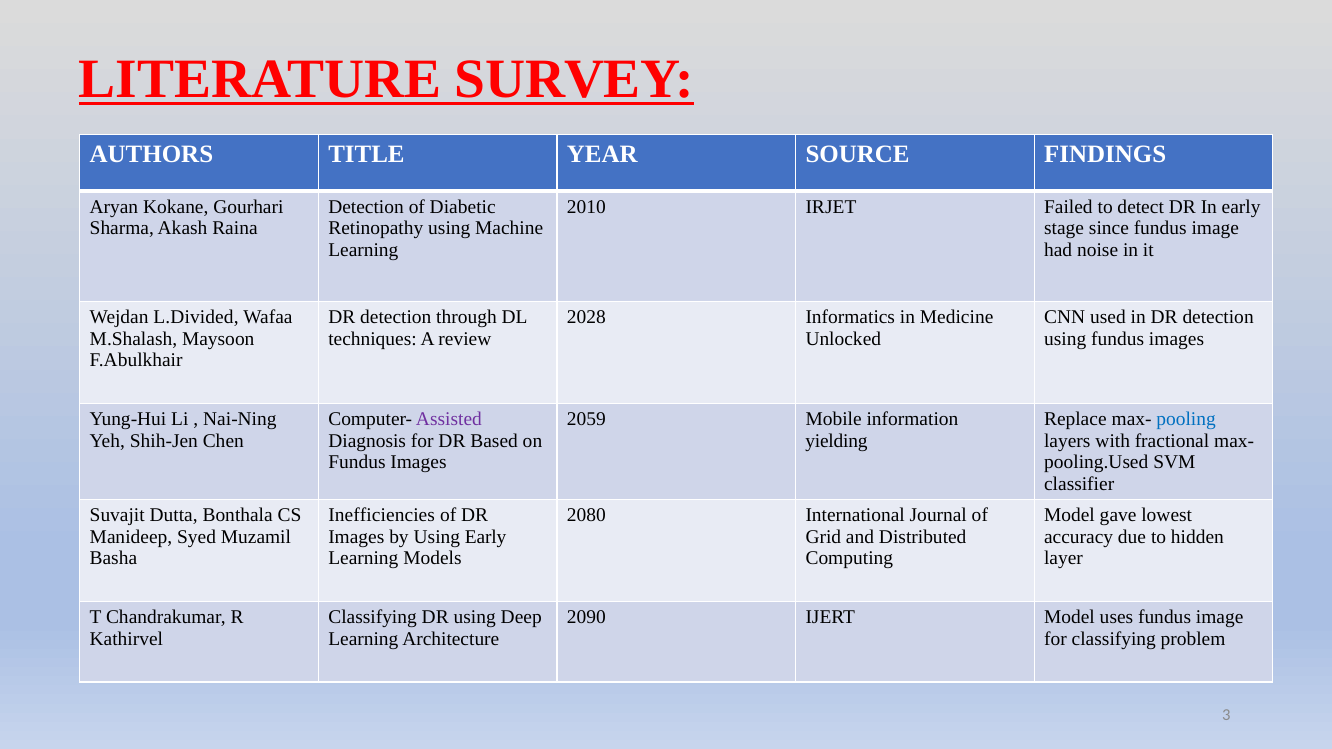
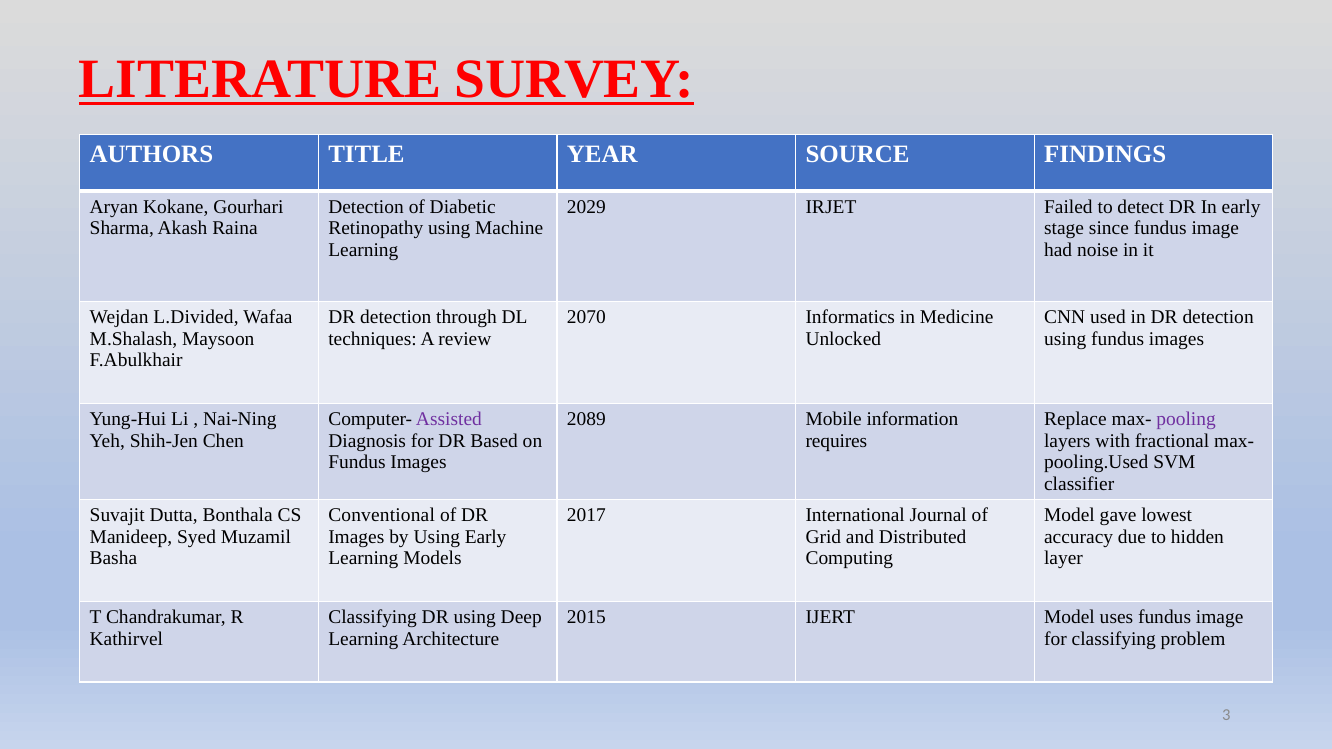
2010: 2010 -> 2029 (586, 207)
2028: 2028 -> 2070 (586, 317)
2059: 2059 -> 2089 (586, 419)
pooling colour: blue -> purple (1186, 419)
yielding: yielding -> requires (836, 441)
Inefficiencies: Inefficiencies -> Conventional (382, 515)
2080: 2080 -> 2017 (586, 515)
2090: 2090 -> 2015 (586, 617)
